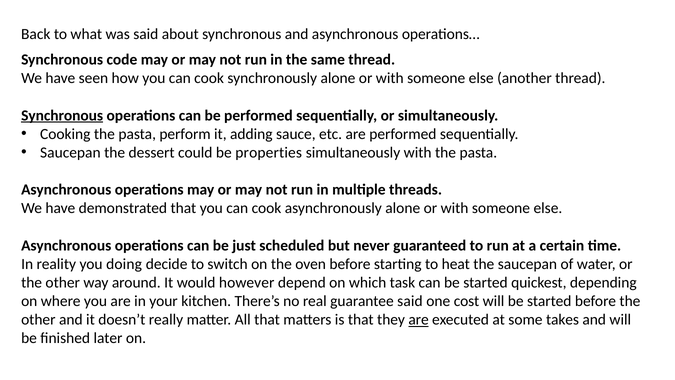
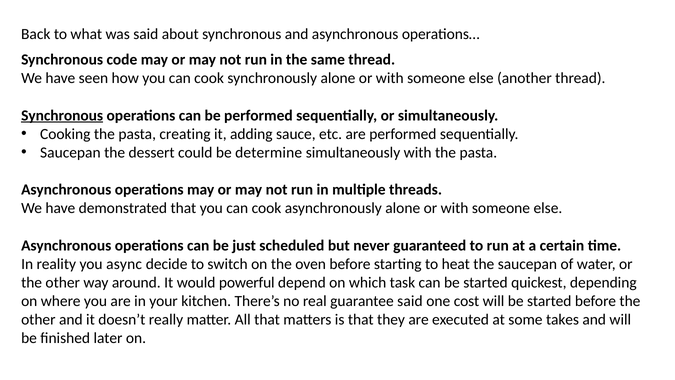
perform: perform -> creating (185, 134)
properties: properties -> determine (269, 152)
doing: doing -> async (124, 264)
however: however -> powerful (247, 282)
are underline: present -> none (419, 319)
